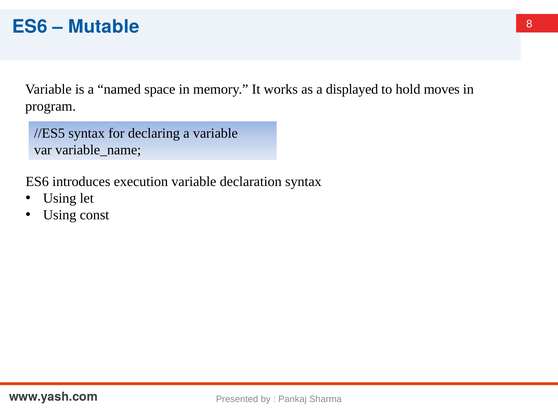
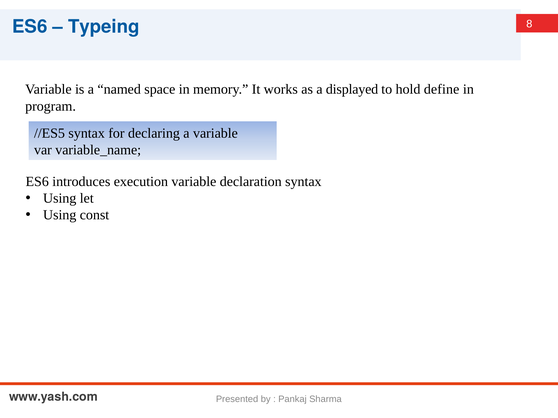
Mutable: Mutable -> Typeing (104, 27)
moves: moves -> define (442, 89)
